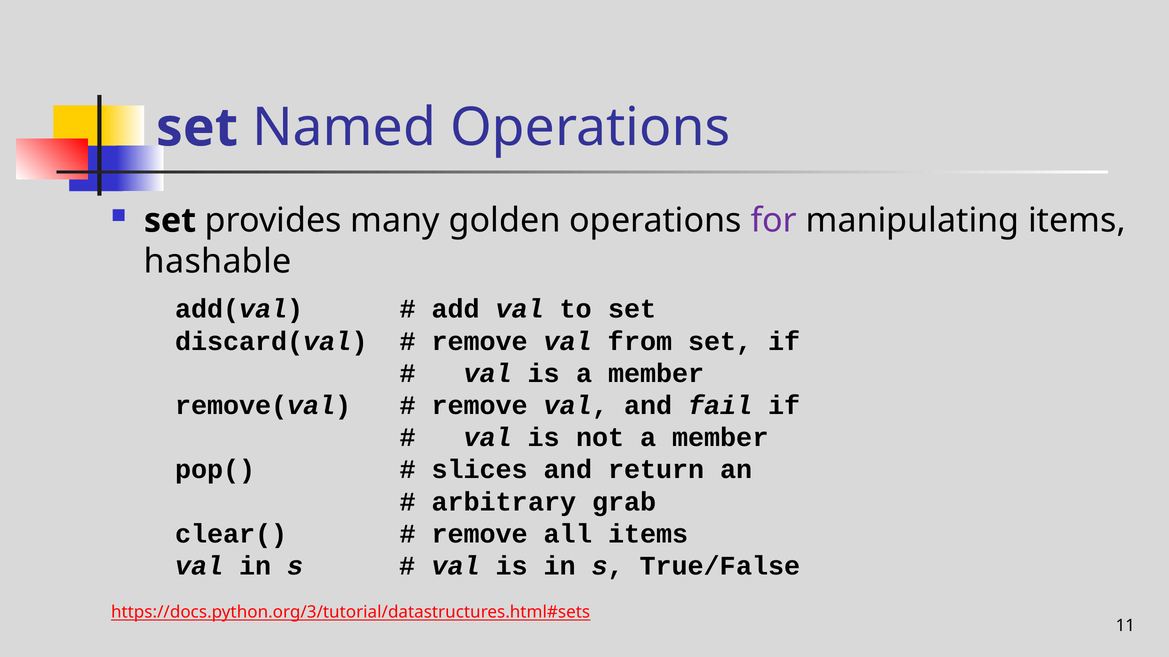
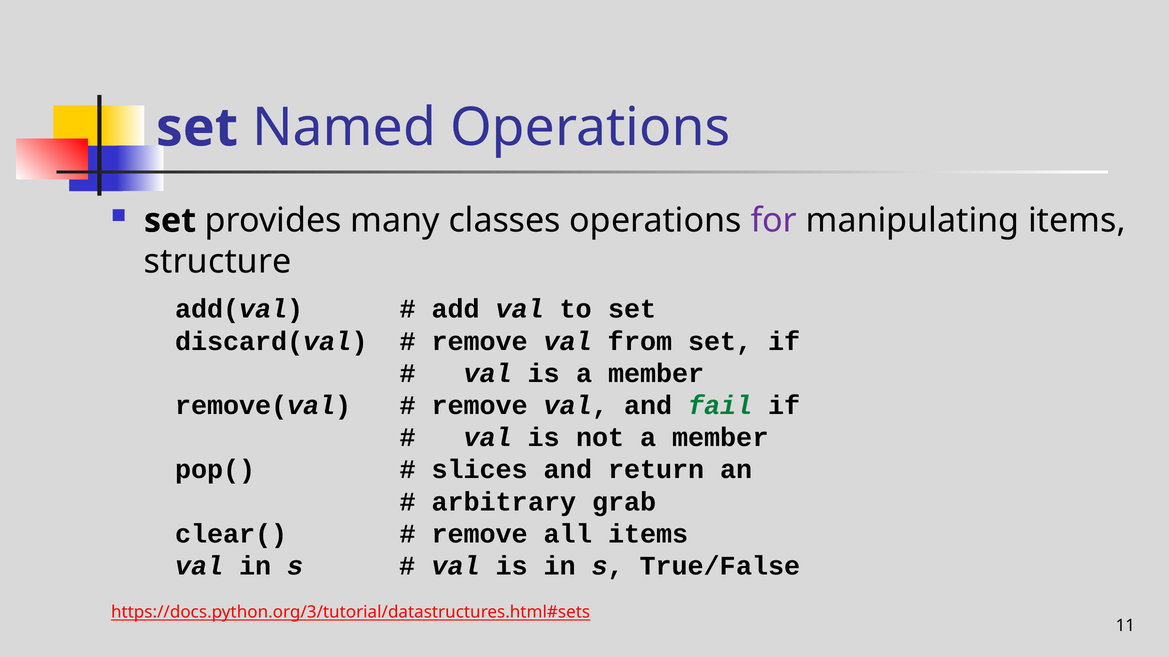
golden: golden -> classes (505, 221)
hashable: hashable -> structure (218, 262)
fail colour: black -> green (720, 406)
